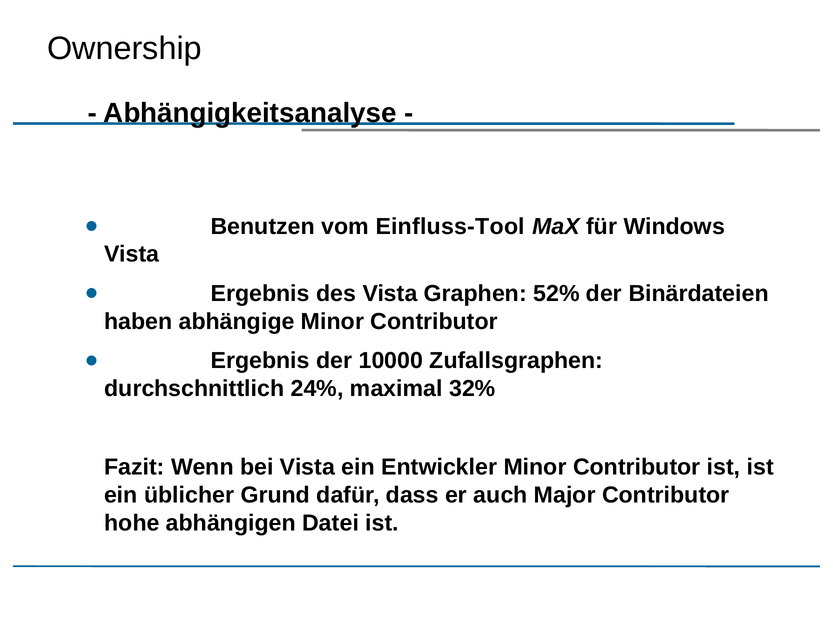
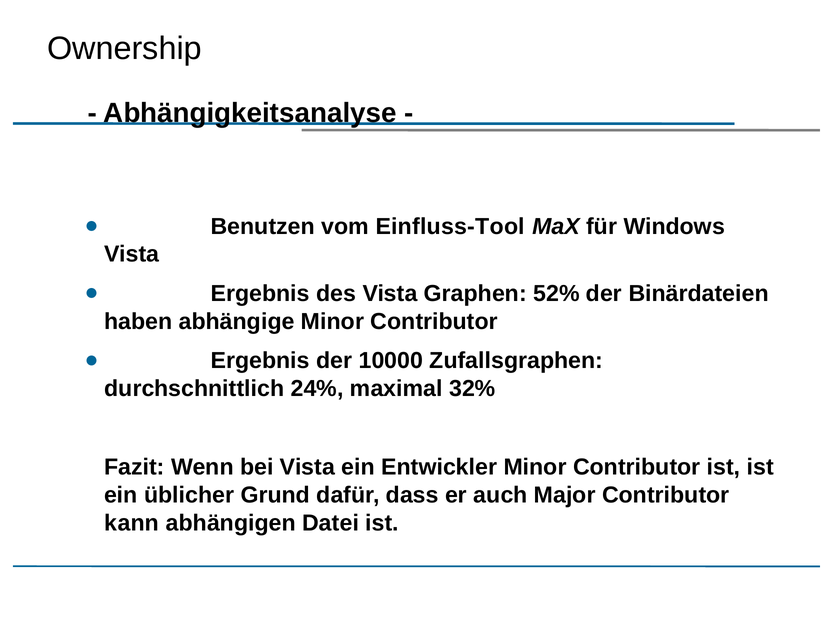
hohe: hohe -> kann (132, 523)
